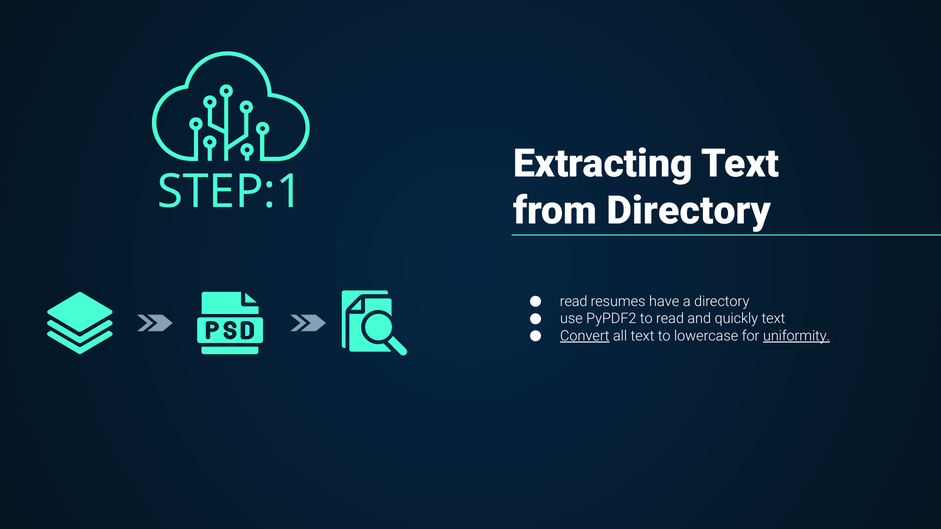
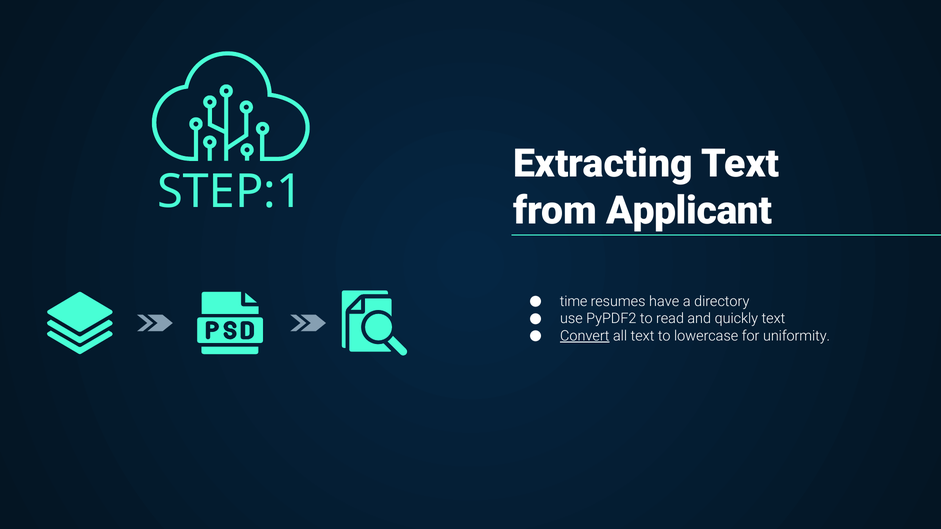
from Directory: Directory -> Applicant (689, 211)
read: read -> time (574, 302)
uniformity underline: present -> none (796, 336)
